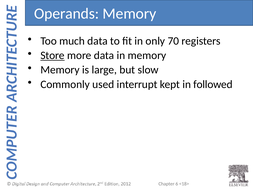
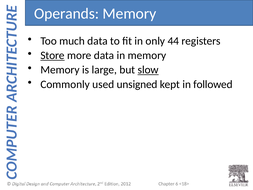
70: 70 -> 44 (173, 41)
slow underline: none -> present (148, 70)
interrupt: interrupt -> unsigned (137, 84)
